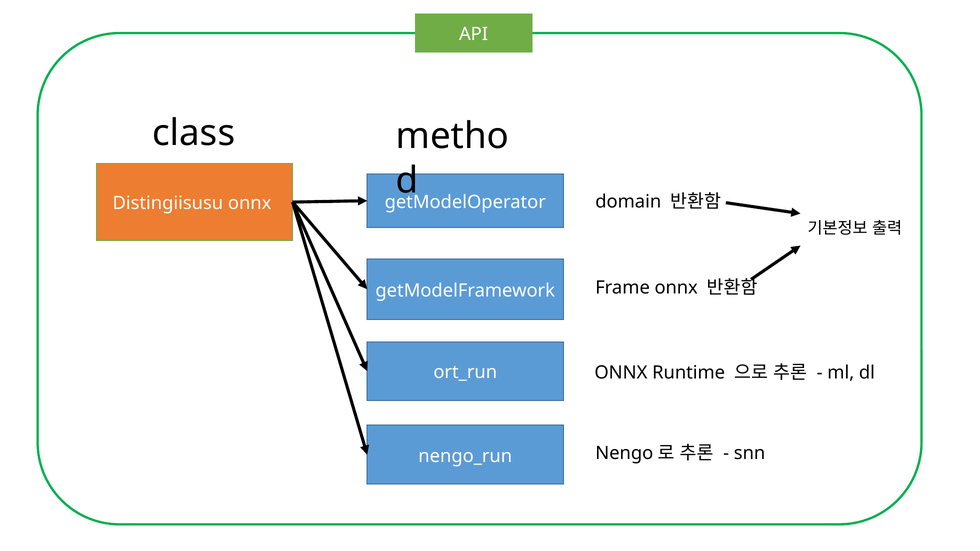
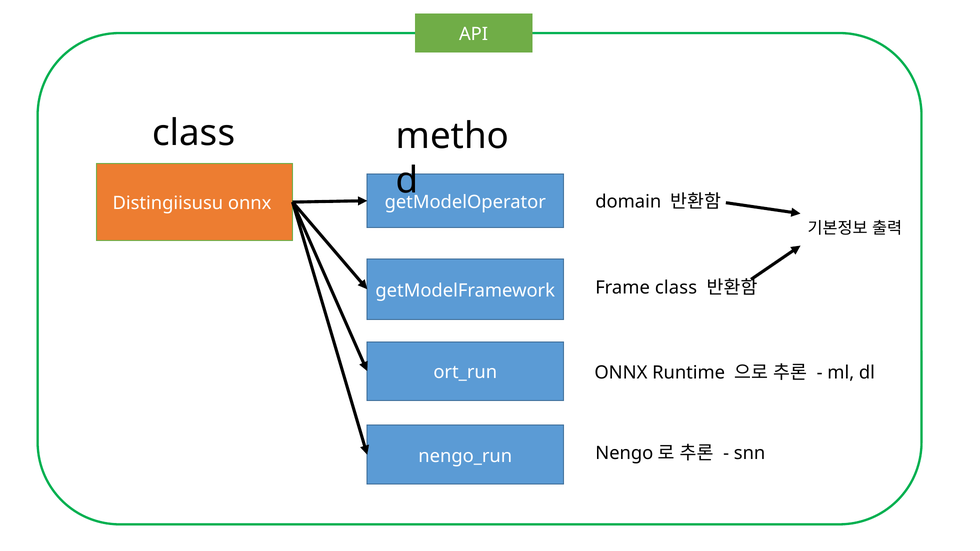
Frame onnx: onnx -> class (676, 288)
